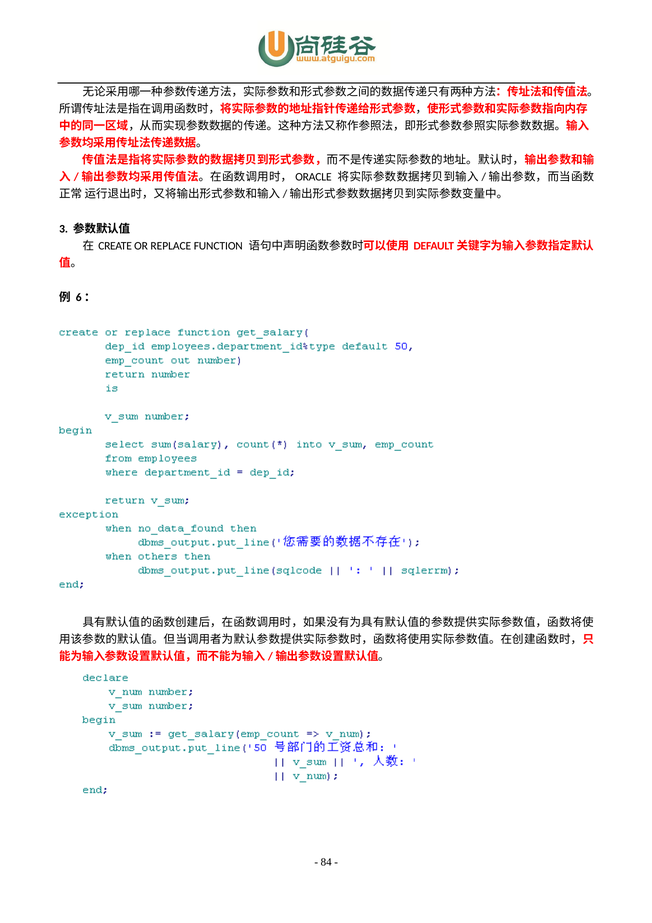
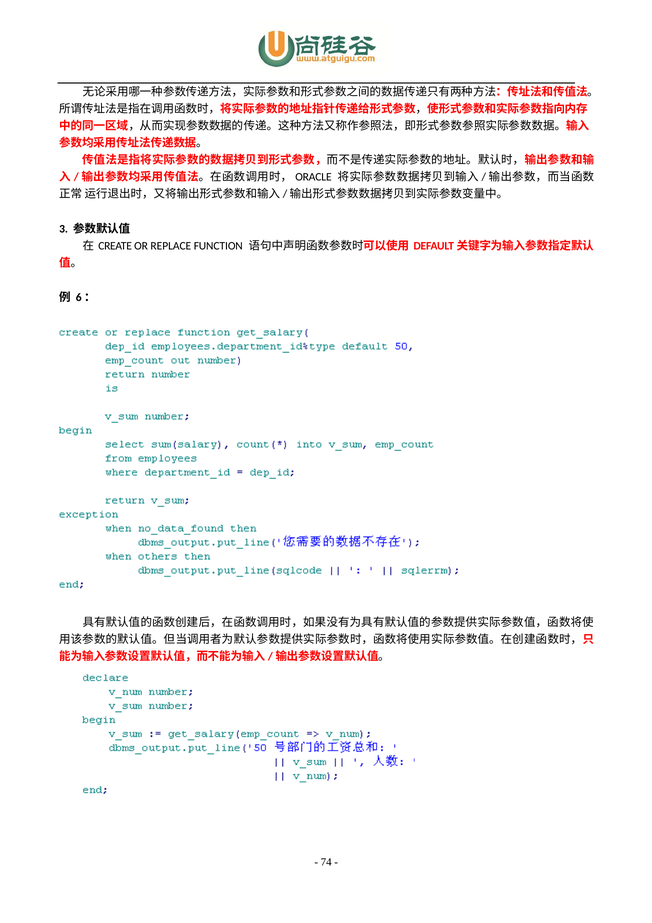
84: 84 -> 74 (326, 862)
